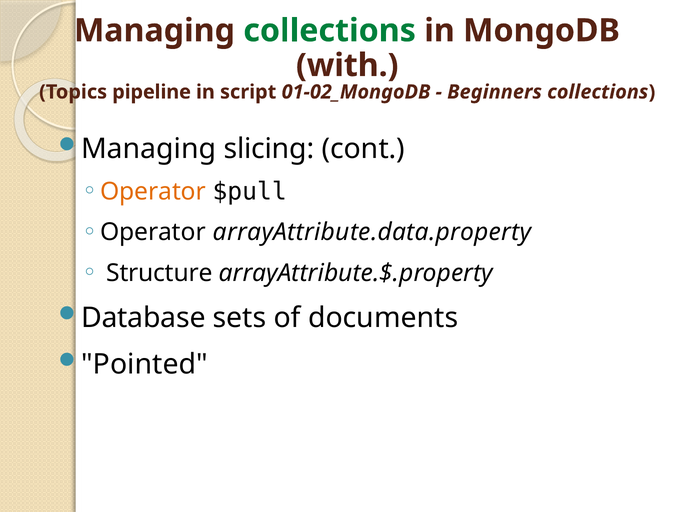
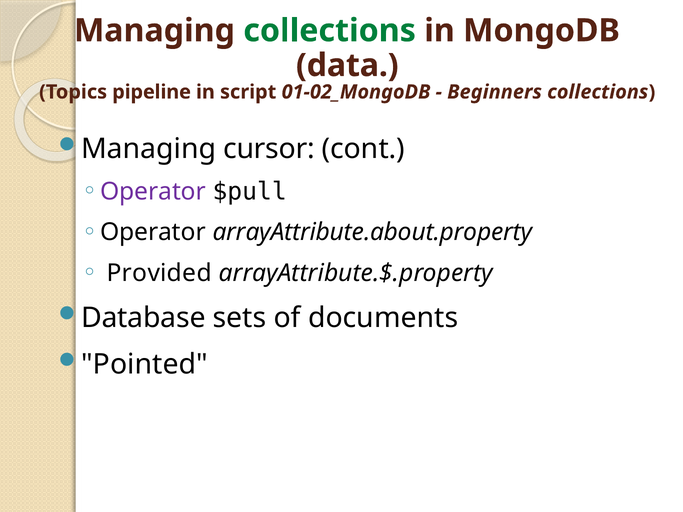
with: with -> data (347, 65)
slicing: slicing -> cursor (269, 149)
Operator colour: orange -> purple (153, 192)
arrayAttribute.data.property: arrayAttribute.data.property -> arrayAttribute.about.property (372, 232)
Structure: Structure -> Provided (159, 273)
